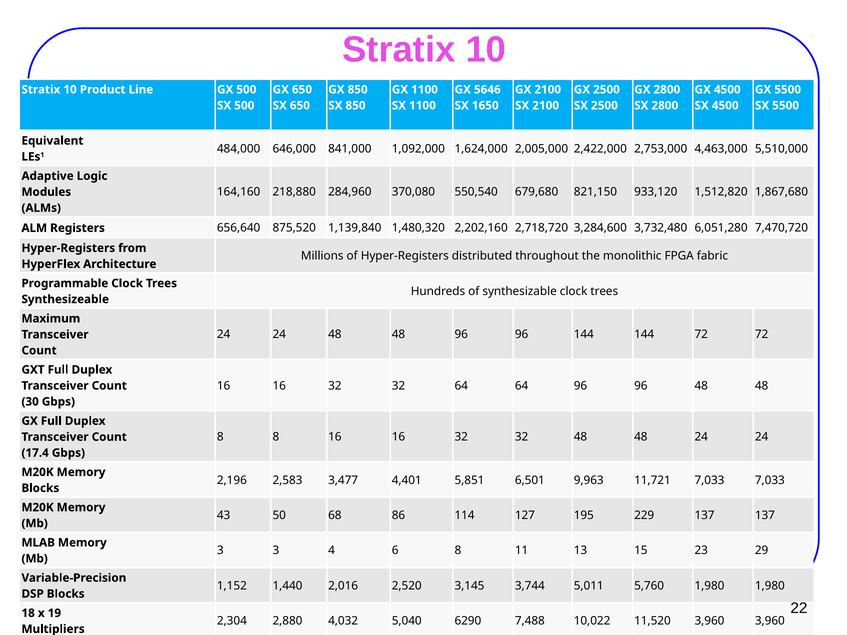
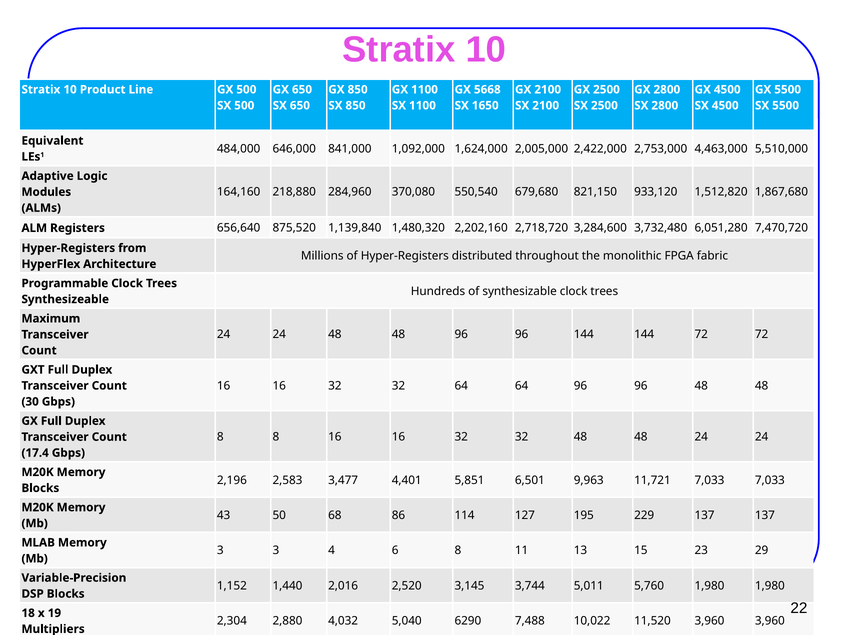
5646: 5646 -> 5668 (487, 90)
